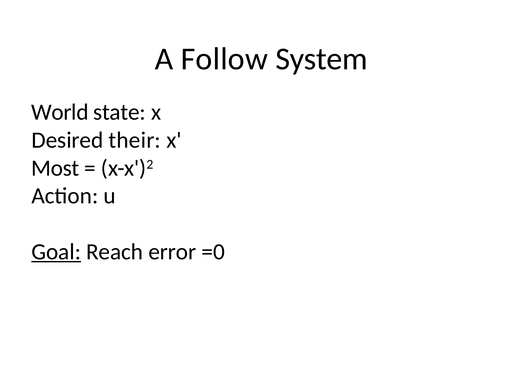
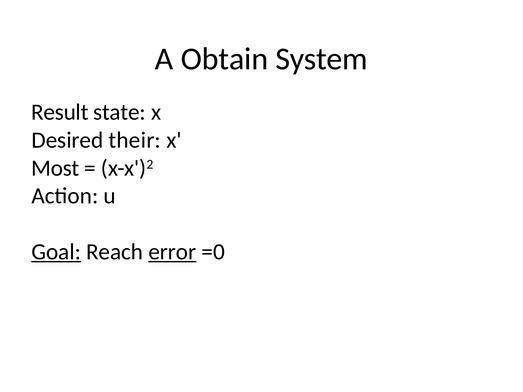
Follow: Follow -> Obtain (224, 59)
World: World -> Result (60, 112)
error underline: none -> present (172, 252)
